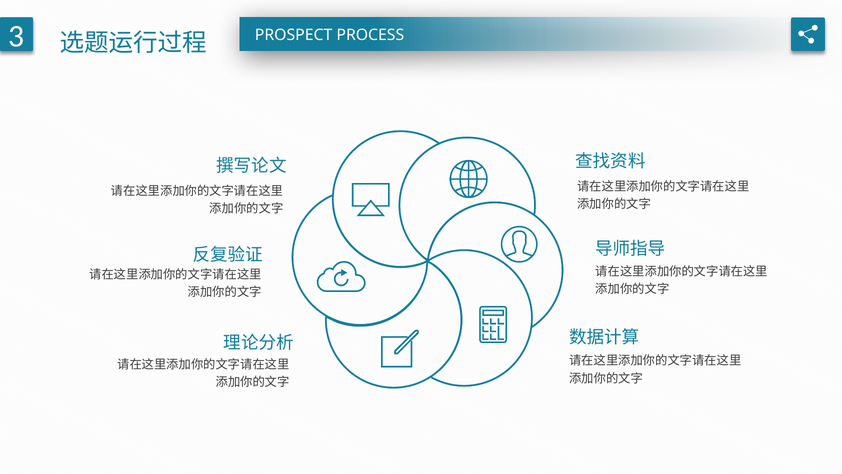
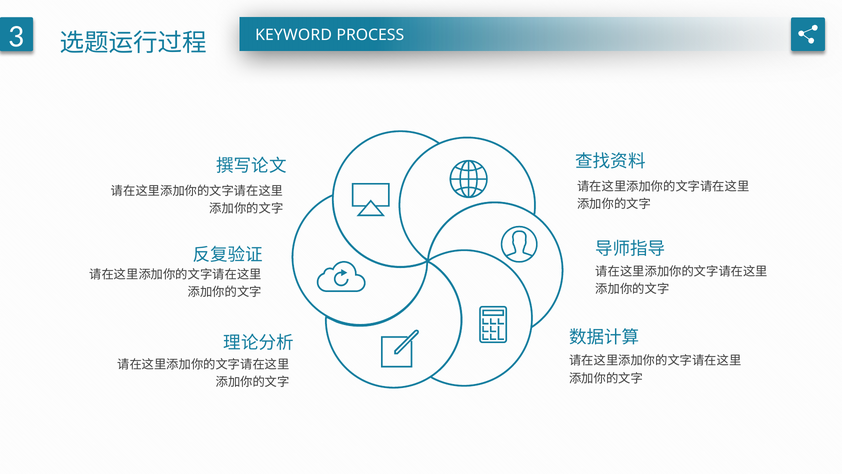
PROSPECT: PROSPECT -> KEYWORD (294, 35)
